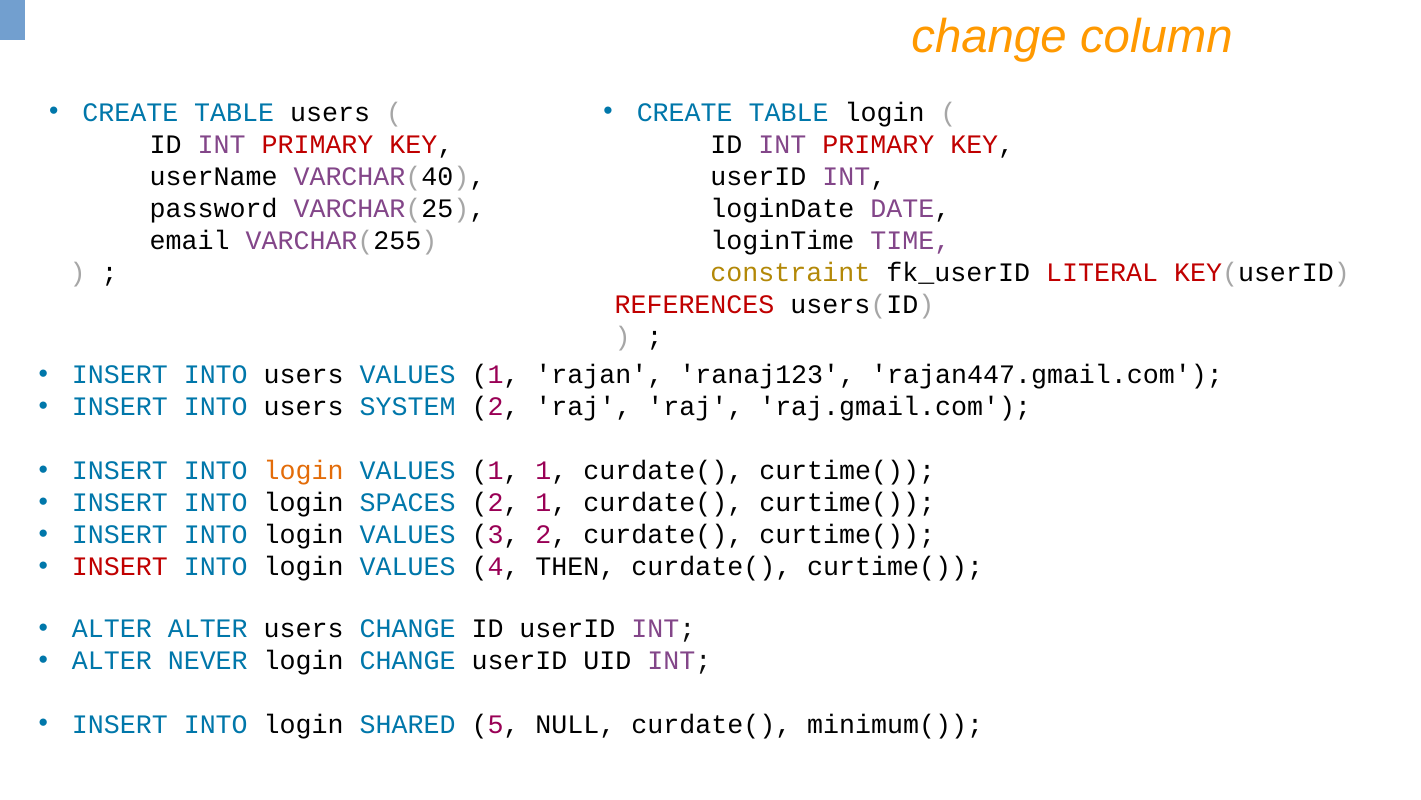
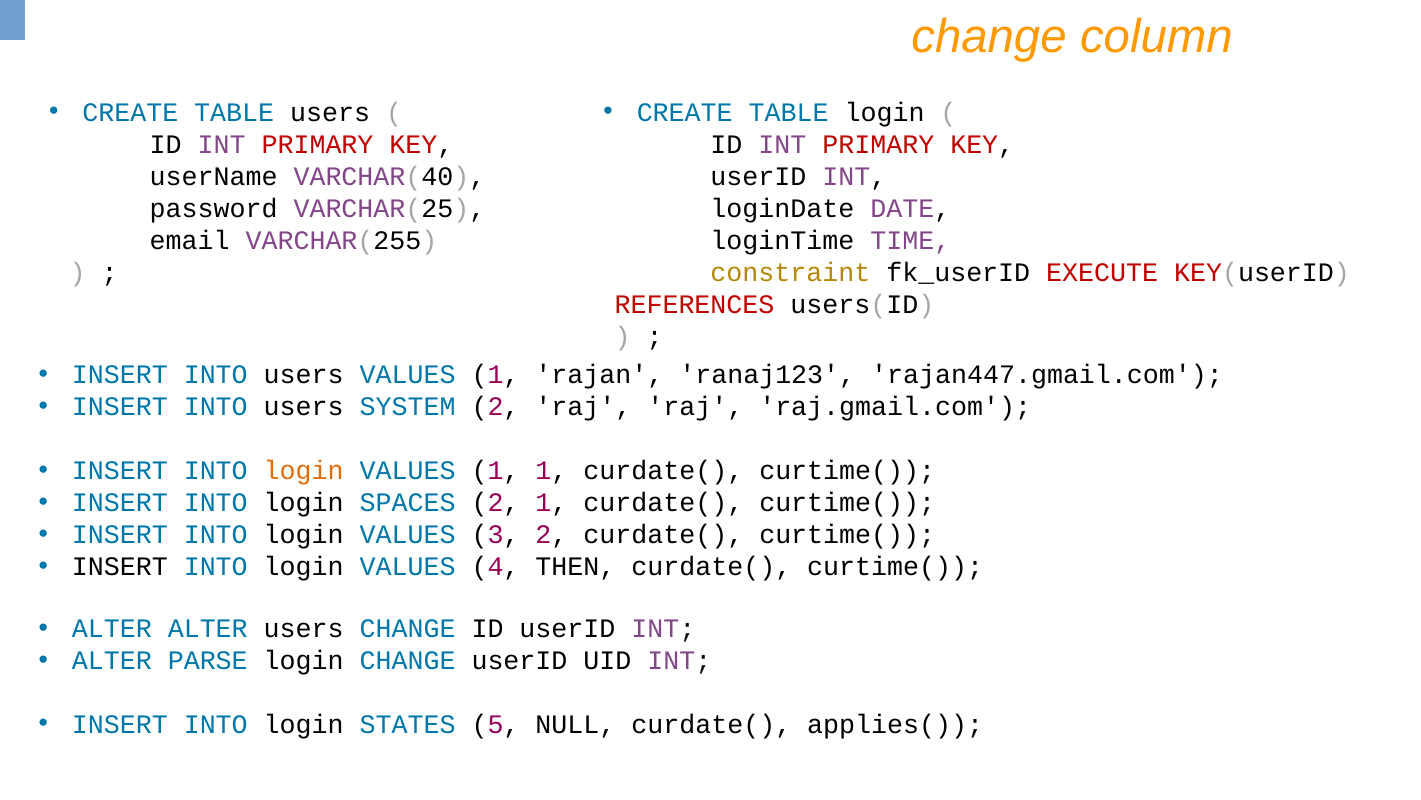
LITERAL: LITERAL -> EXECUTE (1102, 272)
INSERT colour: red -> black (120, 567)
NEVER: NEVER -> PARSE (208, 660)
SHARED: SHARED -> STATES (408, 724)
minimum(: minimum( -> applies( (895, 724)
